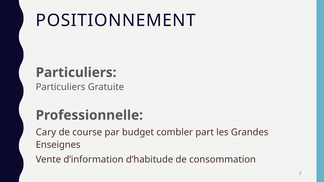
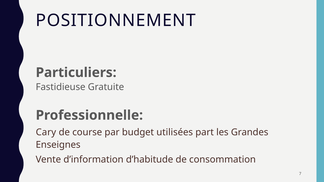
Particuliers: Particuliers -> Fastidieuse (61, 87)
combler: combler -> utilisées (175, 132)
